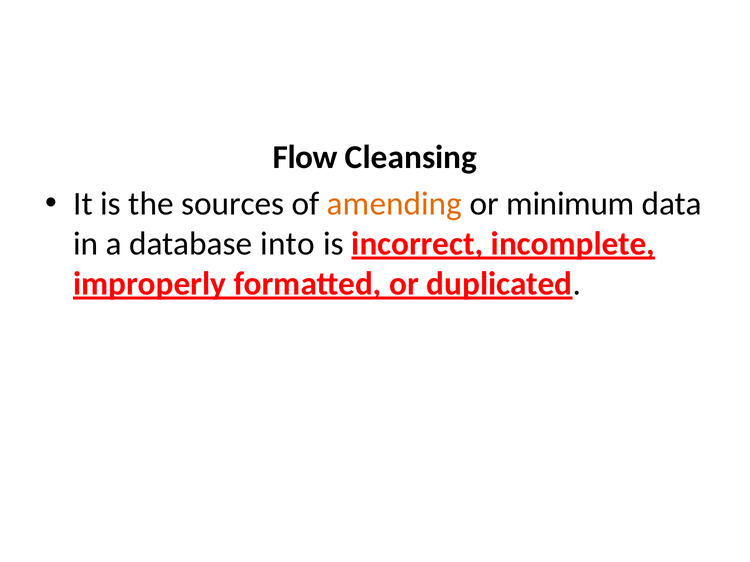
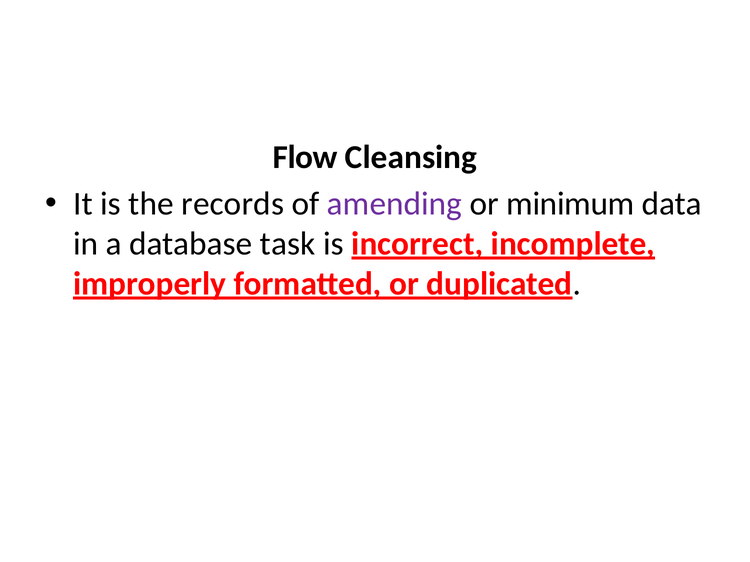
sources: sources -> records (233, 204)
amending colour: orange -> purple (394, 204)
into: into -> task (288, 244)
